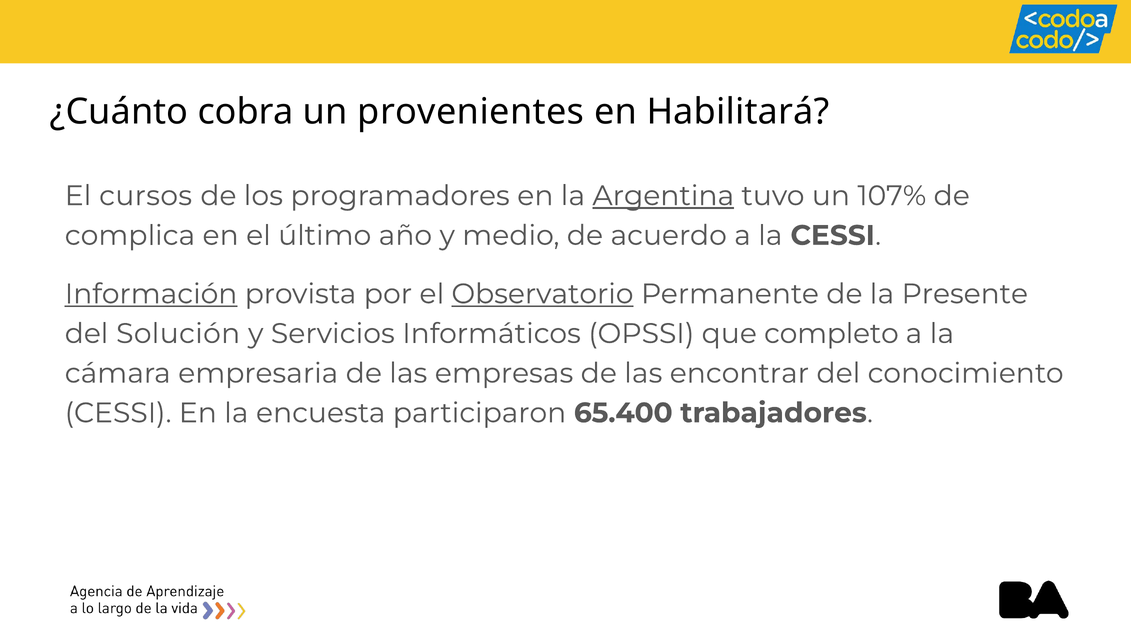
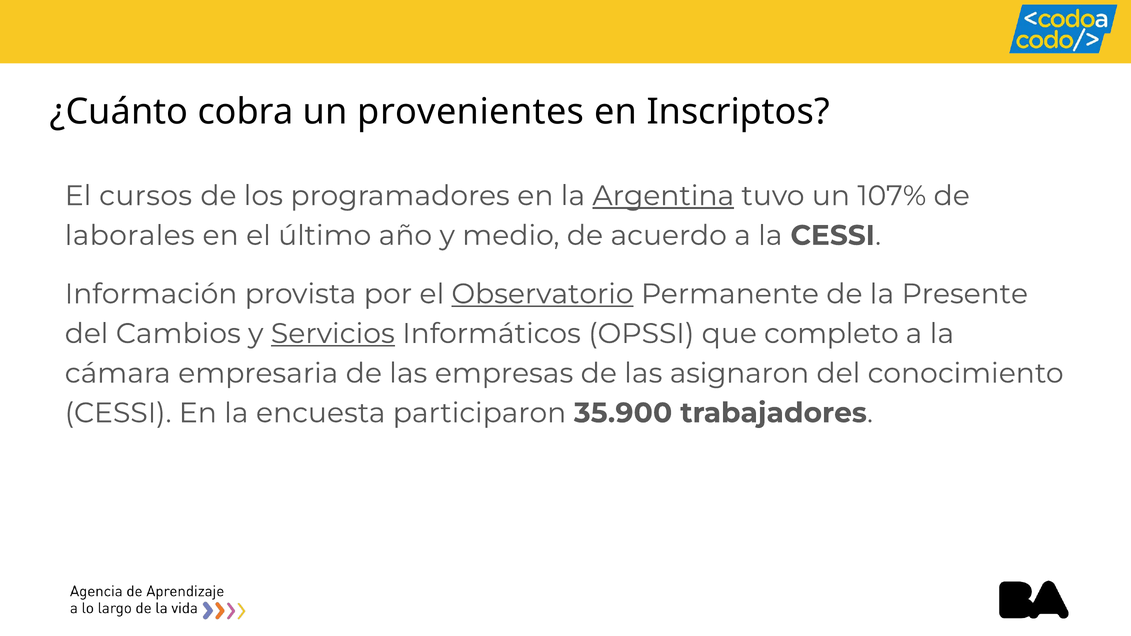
Habilitará: Habilitará -> Inscriptos (738, 112)
complica: complica -> laborales (130, 236)
Información underline: present -> none (151, 294)
Solución: Solución -> Cambios (178, 334)
Servicios underline: none -> present (333, 334)
encontrar: encontrar -> asignaron (739, 373)
65.400: 65.400 -> 35.900 (623, 413)
